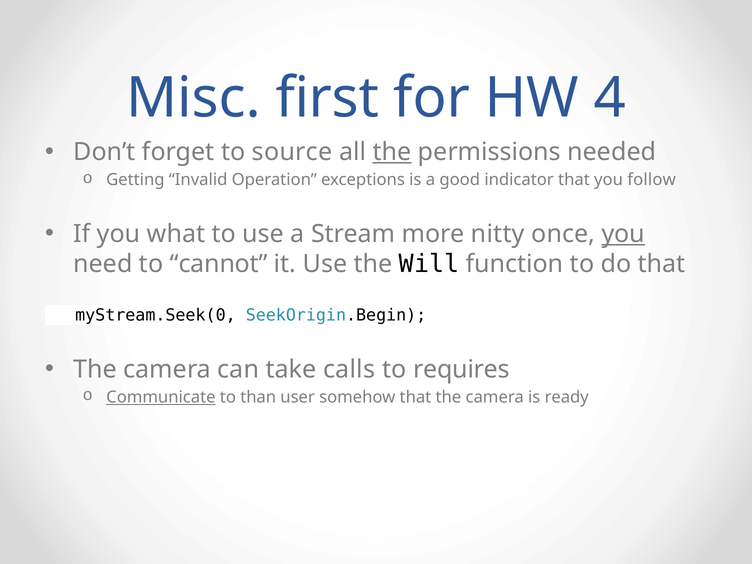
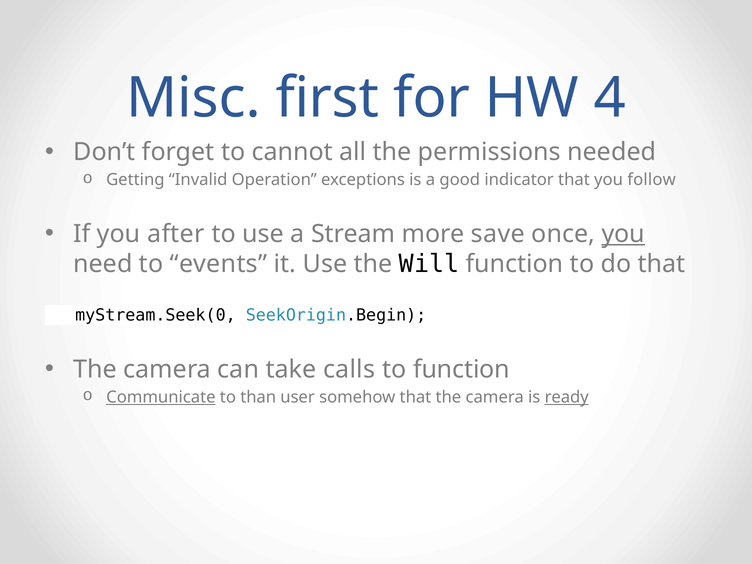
source: source -> cannot (292, 152)
the underline: present -> none (392, 152)
what: what -> after (176, 234)
nitty: nitty -> save (498, 234)
cannot: cannot -> events (218, 264)
to requires: requires -> function (461, 369)
ready underline: none -> present (567, 397)
